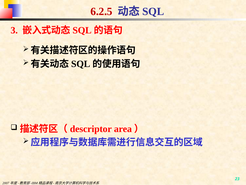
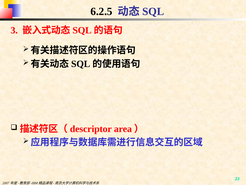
6.2.5 colour: red -> black (101, 11)
